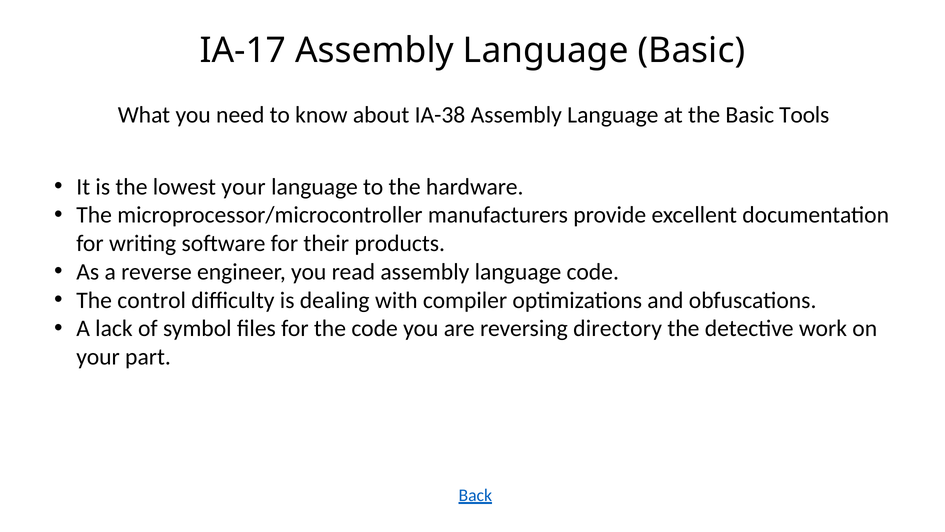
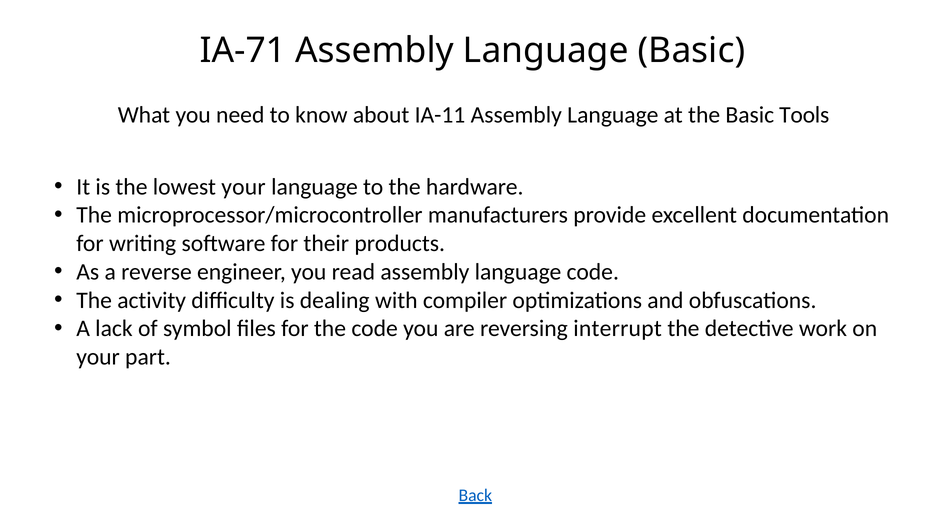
IA-17: IA-17 -> IA-71 (243, 51)
IA-38: IA-38 -> IA-11 (440, 115)
control: control -> activity (152, 300)
directory: directory -> interrupt (618, 328)
